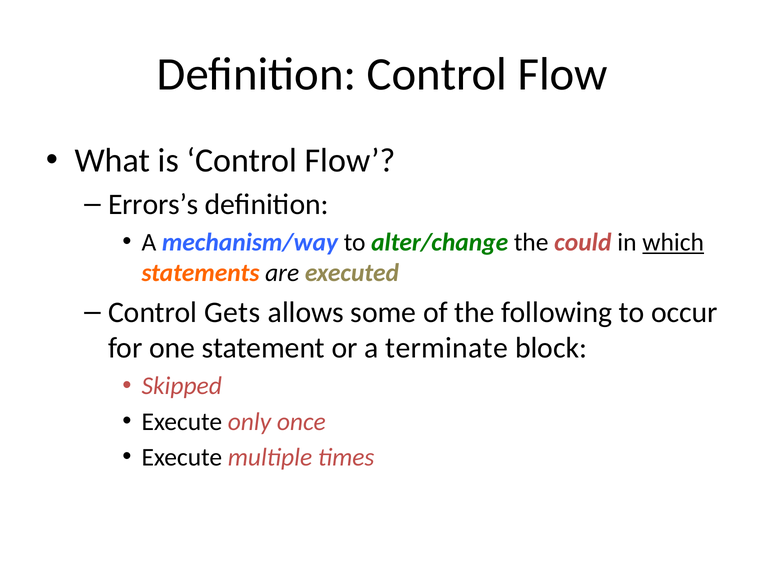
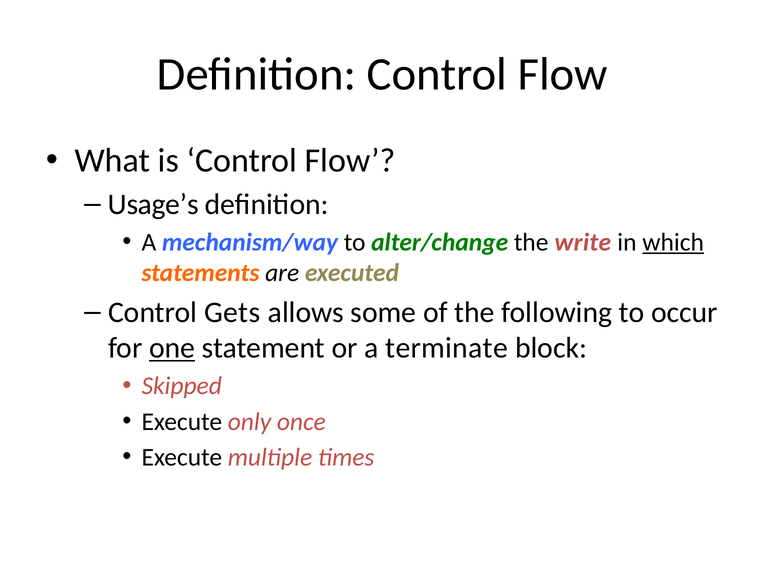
Errors’s: Errors’s -> Usage’s (153, 204)
could: could -> write (583, 242)
one underline: none -> present (172, 348)
